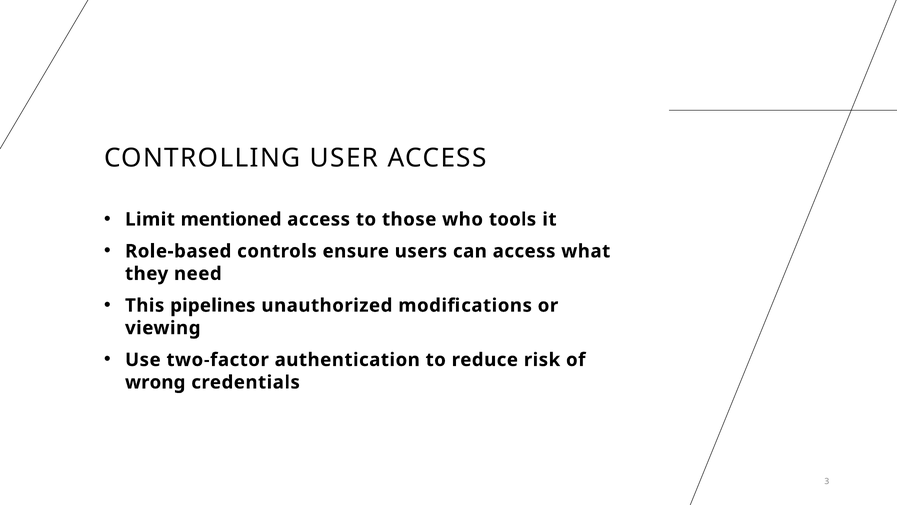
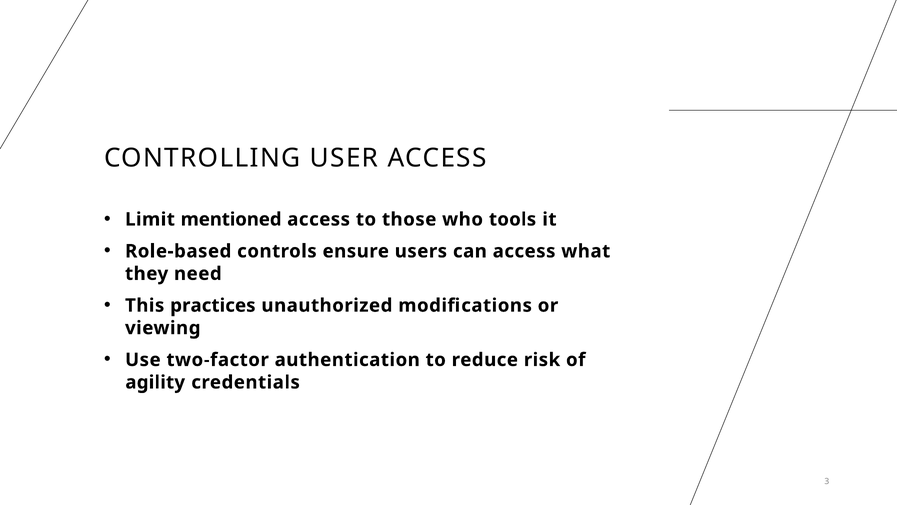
pipelines: pipelines -> practices (213, 305)
wrong: wrong -> agility (155, 382)
